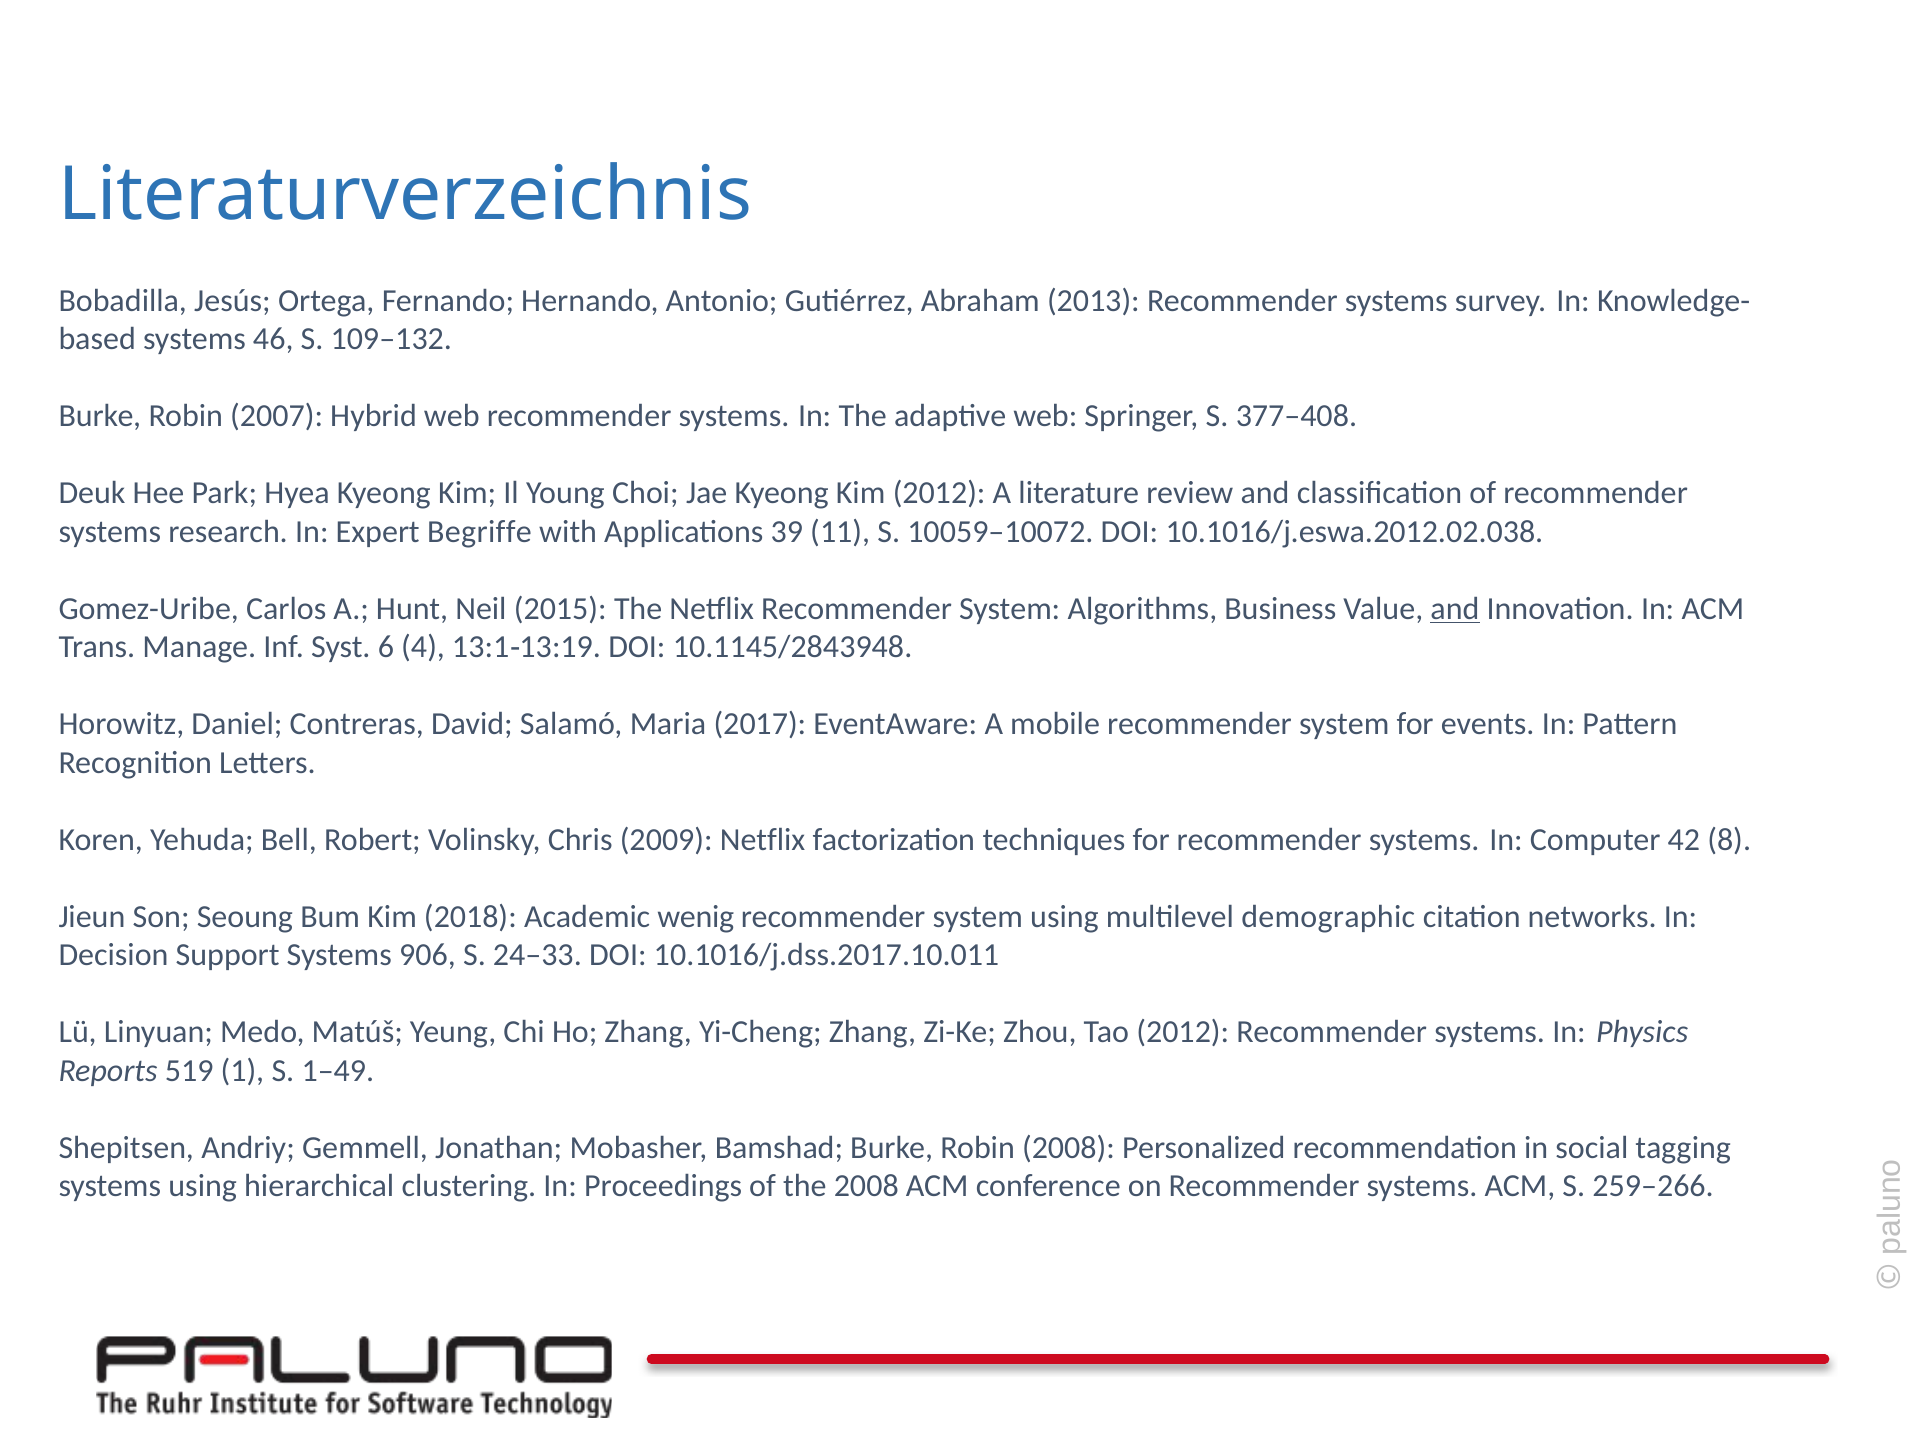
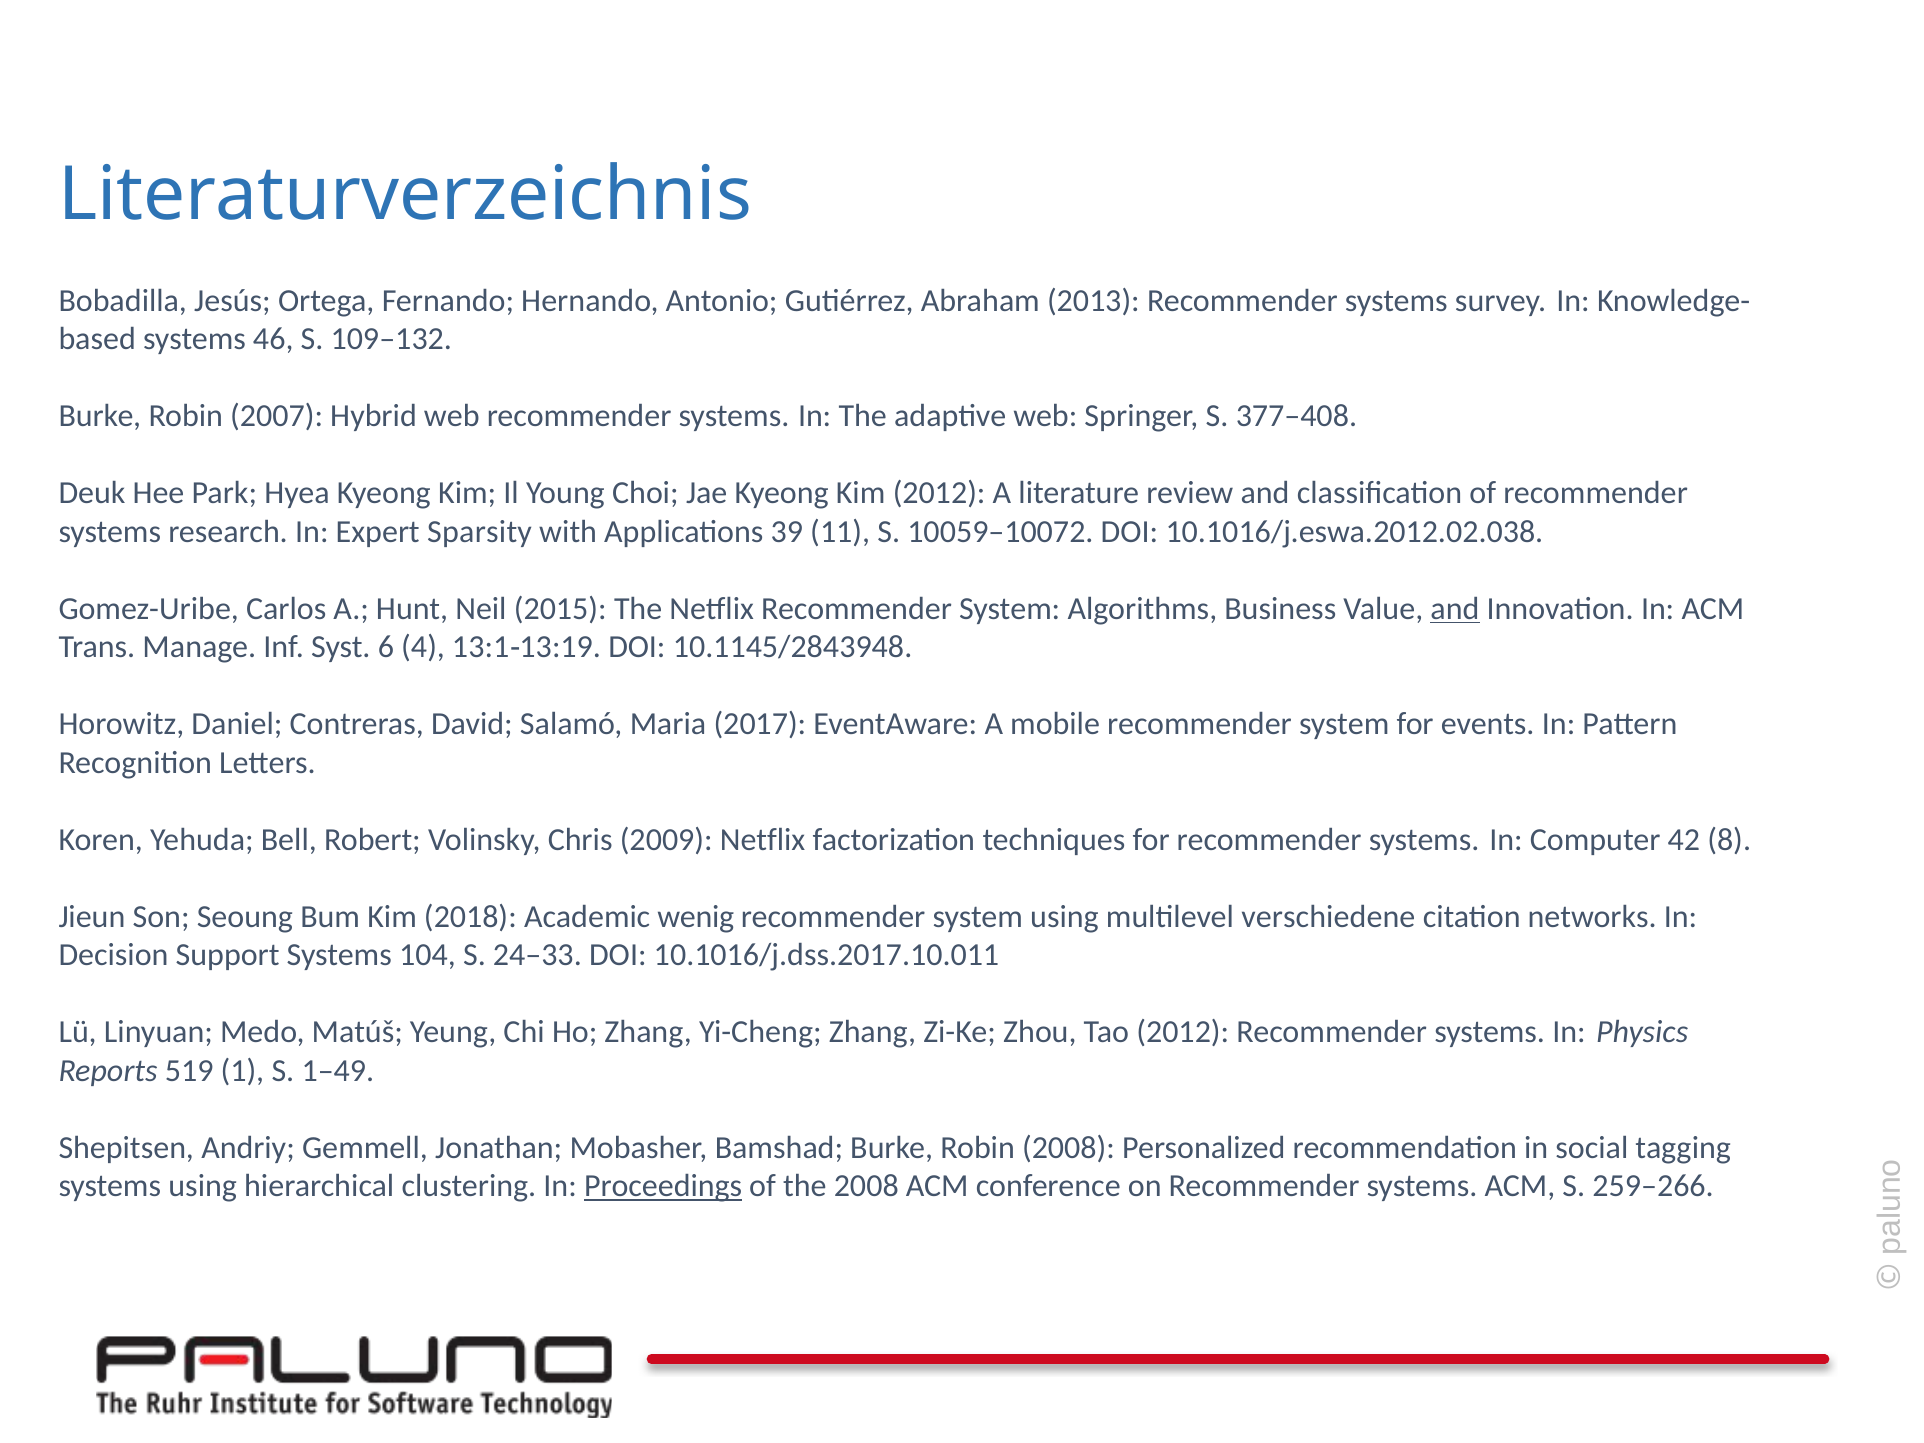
Begriffe: Begriffe -> Sparsity (480, 532)
demographic: demographic -> verschiedene (1328, 917)
906: 906 -> 104 (427, 955)
Proceedings underline: none -> present (663, 1186)
